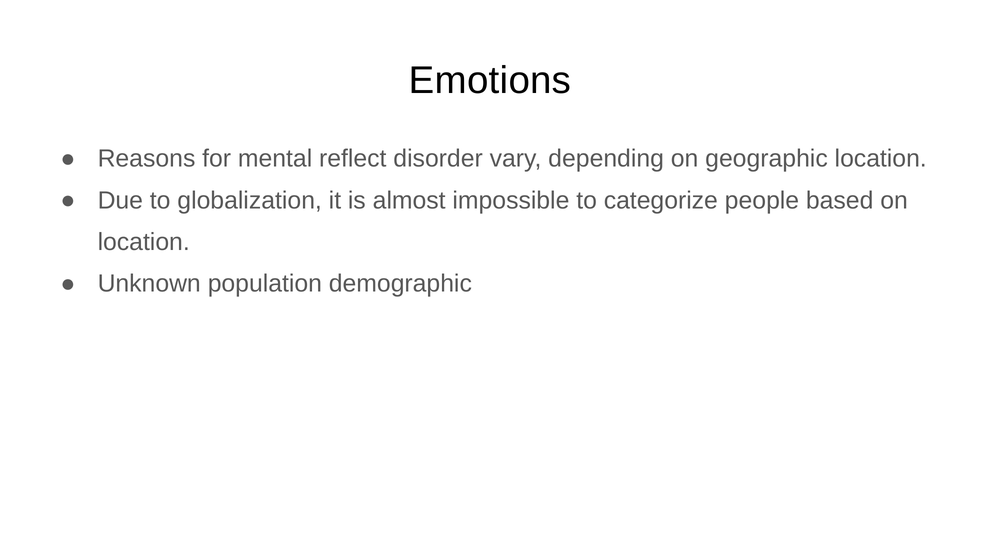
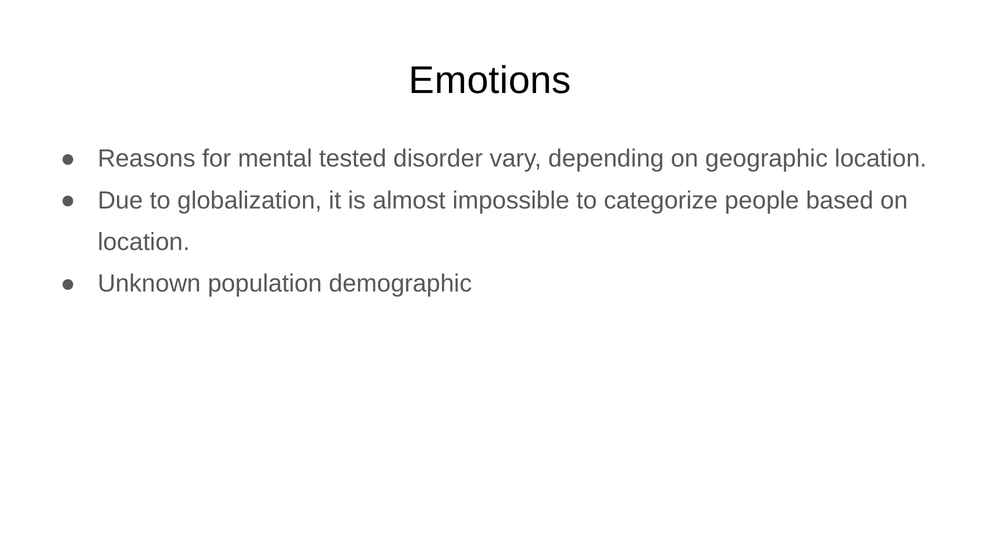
reflect: reflect -> tested (353, 159)
